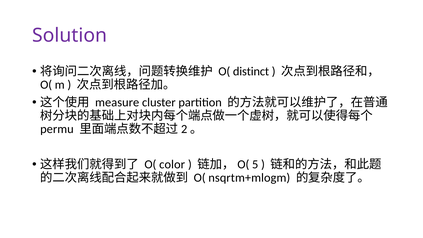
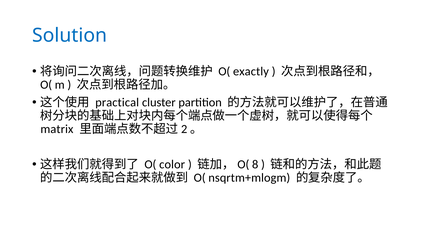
Solution colour: purple -> blue (70, 36)
distinct: distinct -> exactly (251, 71)
measure: measure -> practical (117, 103)
permu: permu -> matrix (57, 129)
5: 5 -> 8 (255, 165)
